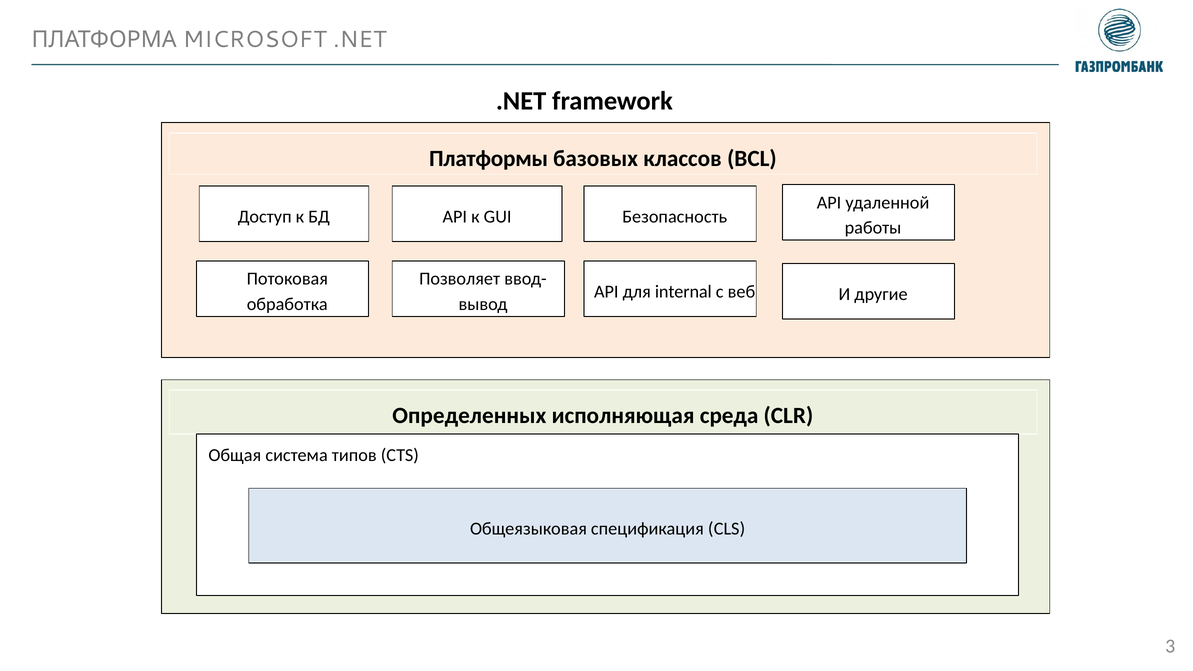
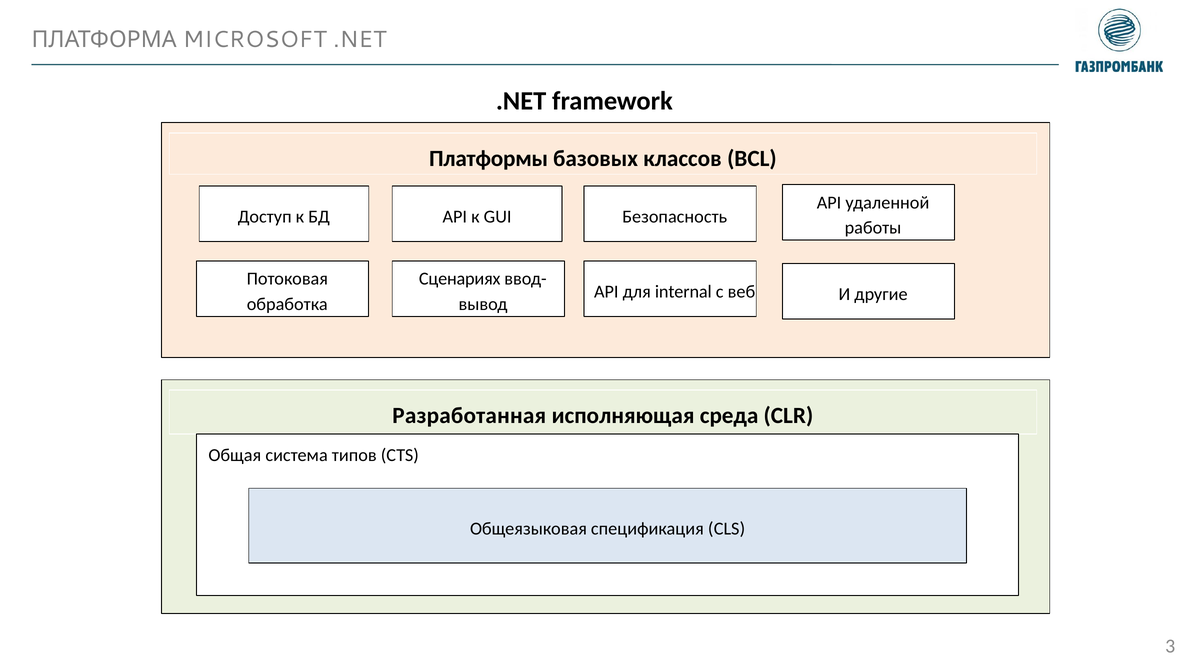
Позволяет: Позволяет -> Сценариях (460, 279)
Определенных: Определенных -> Разработанная (469, 416)
